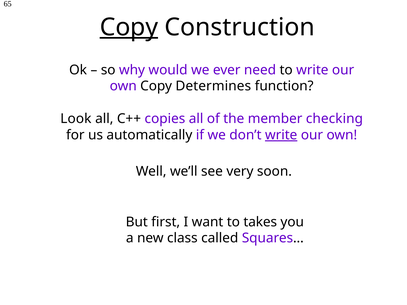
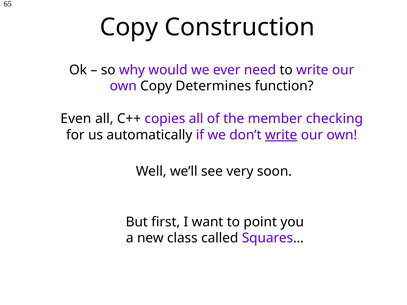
Copy underline: present -> none (129, 27)
Look: Look -> Even (76, 119)
takes: takes -> point (260, 222)
